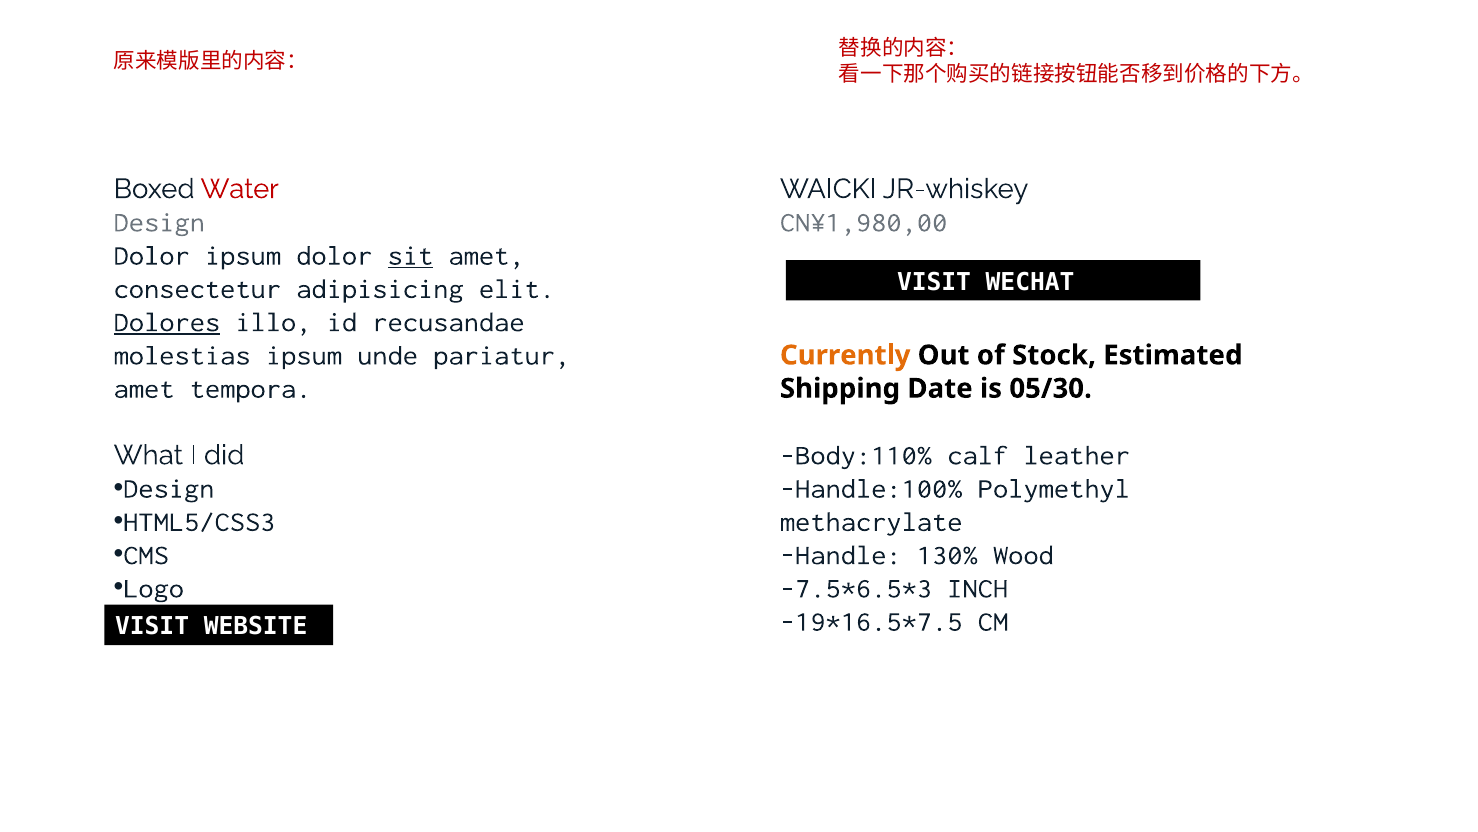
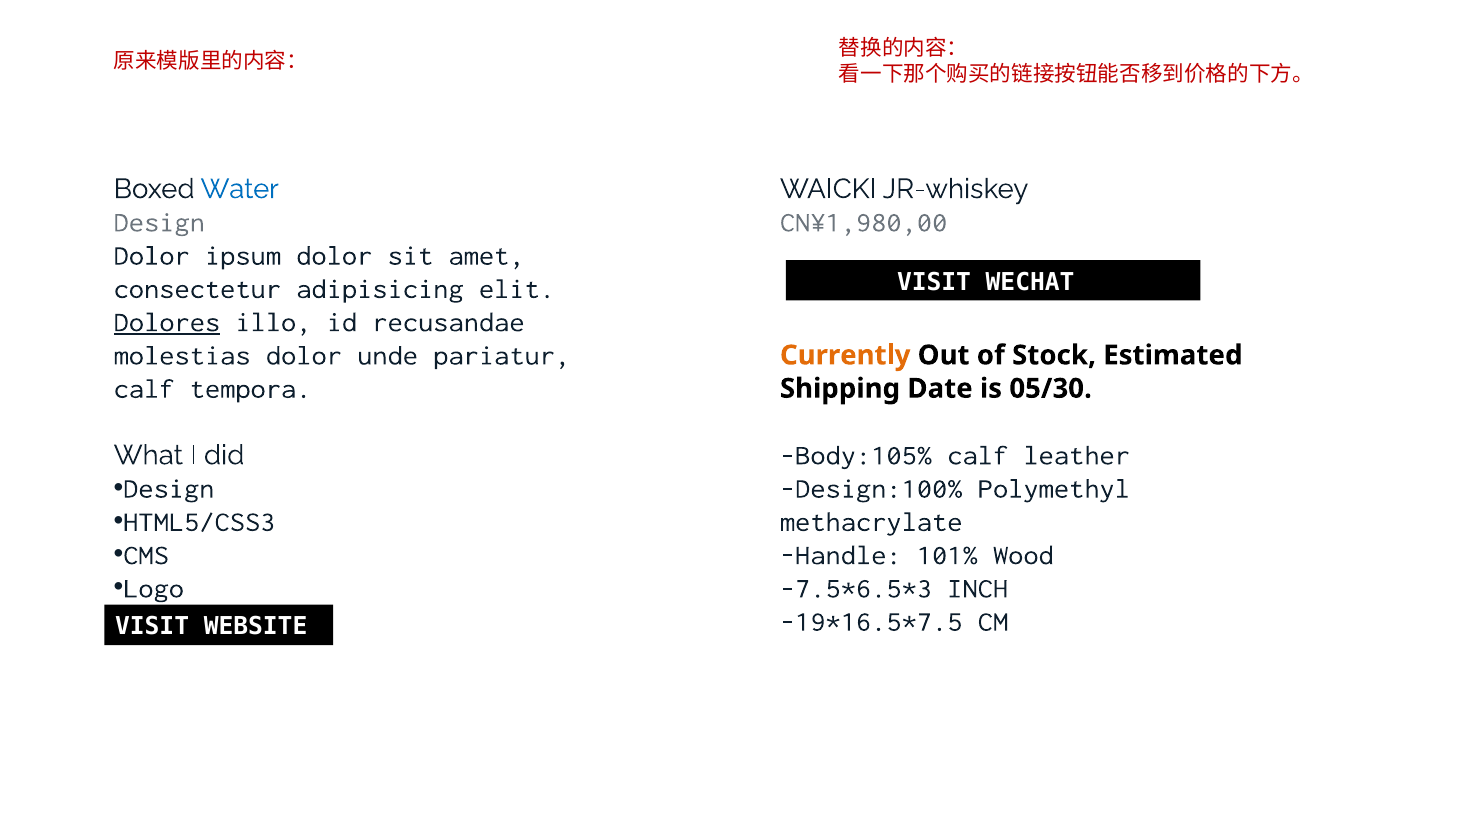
Water colour: red -> blue (240, 189)
sit underline: present -> none (410, 255)
molestias ipsum: ipsum -> dolor (304, 355)
amet: amet -> calf (144, 388)
Body:110%: Body:110% -> Body:105% (856, 455)
Handle:100%: Handle:100% -> Design:100% (871, 488)
130%: 130% -> 101% (947, 555)
